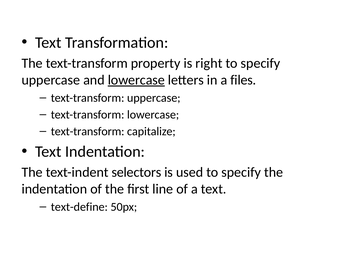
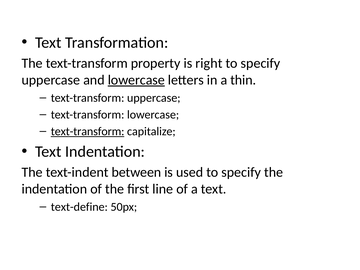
files: files -> thin (243, 80)
text-transform underline: none -> present (88, 131)
selectors: selectors -> between (136, 172)
